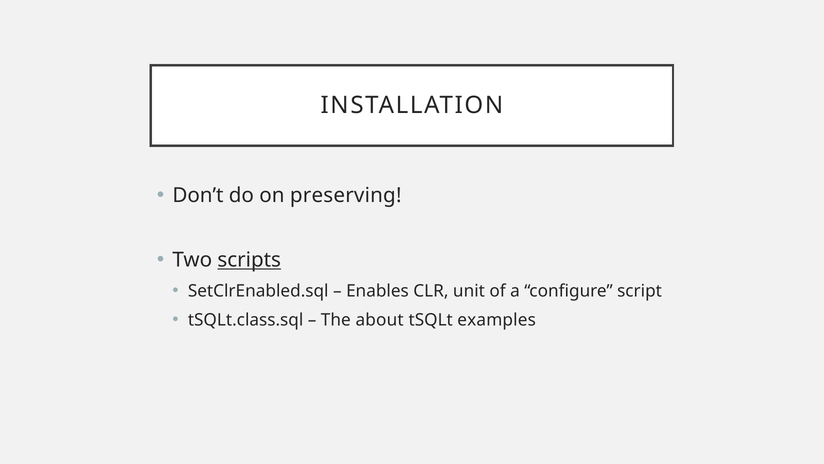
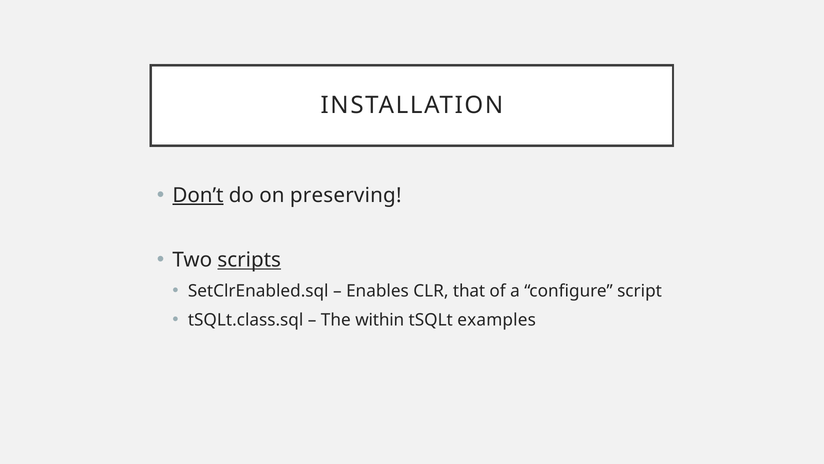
Don’t underline: none -> present (198, 195)
unit: unit -> that (469, 291)
about: about -> within (380, 320)
